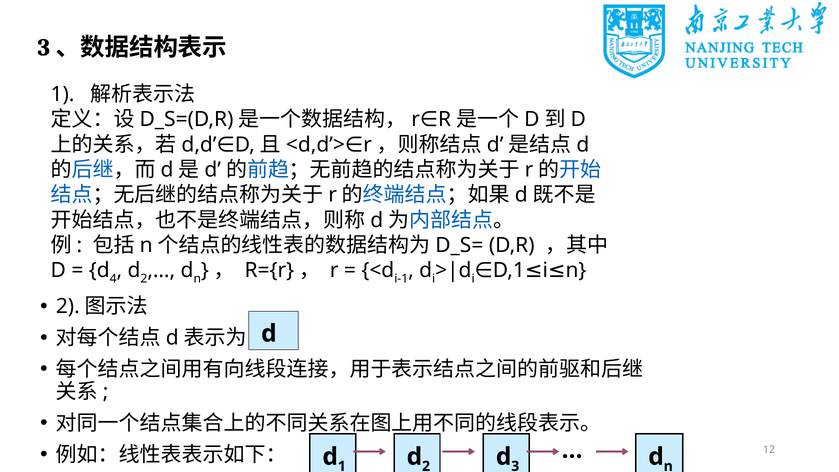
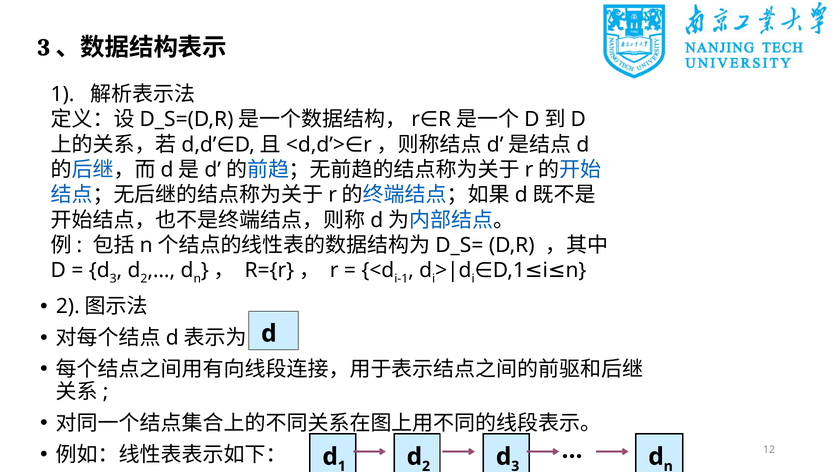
4: 4 -> 3 (113, 279)
